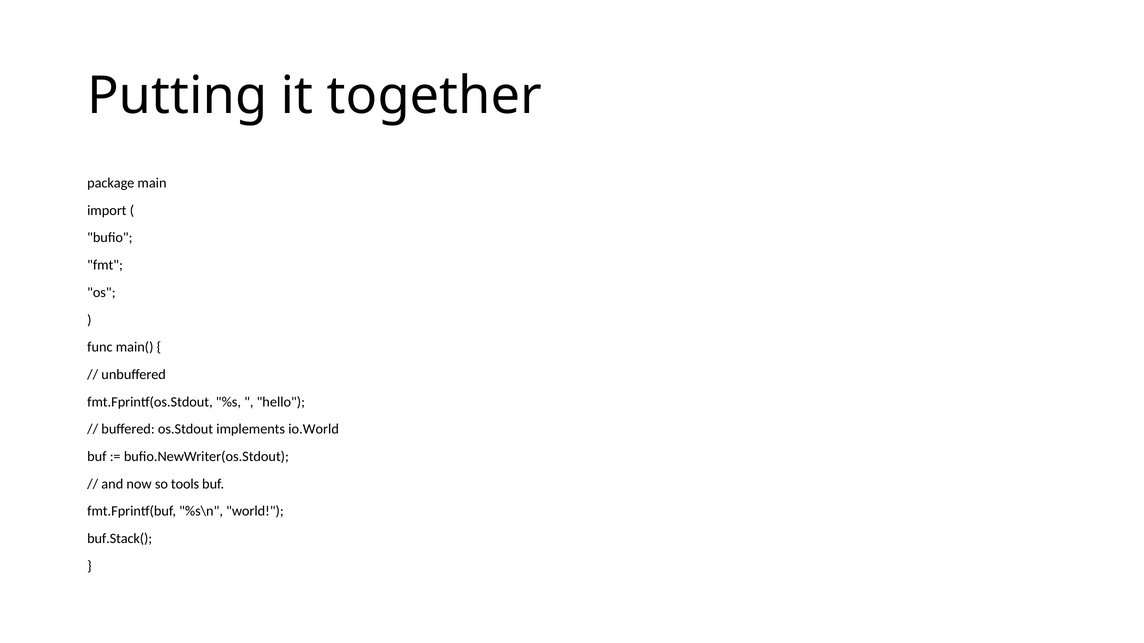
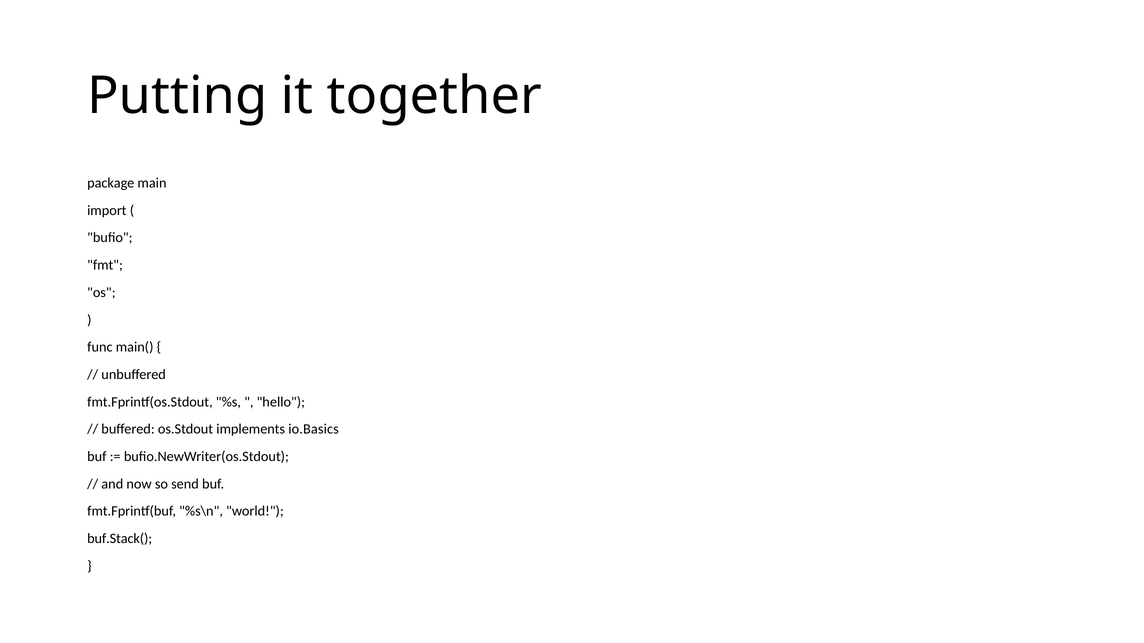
io.World: io.World -> io.Basics (314, 429)
tools: tools -> send (185, 484)
